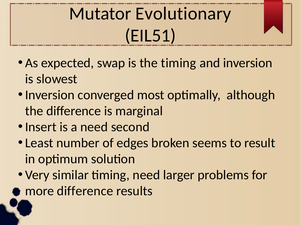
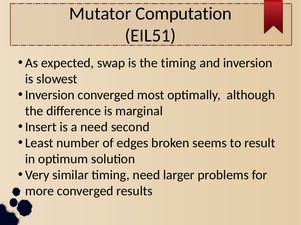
Evolutionary: Evolutionary -> Computation (184, 14)
more difference: difference -> converged (85, 192)
